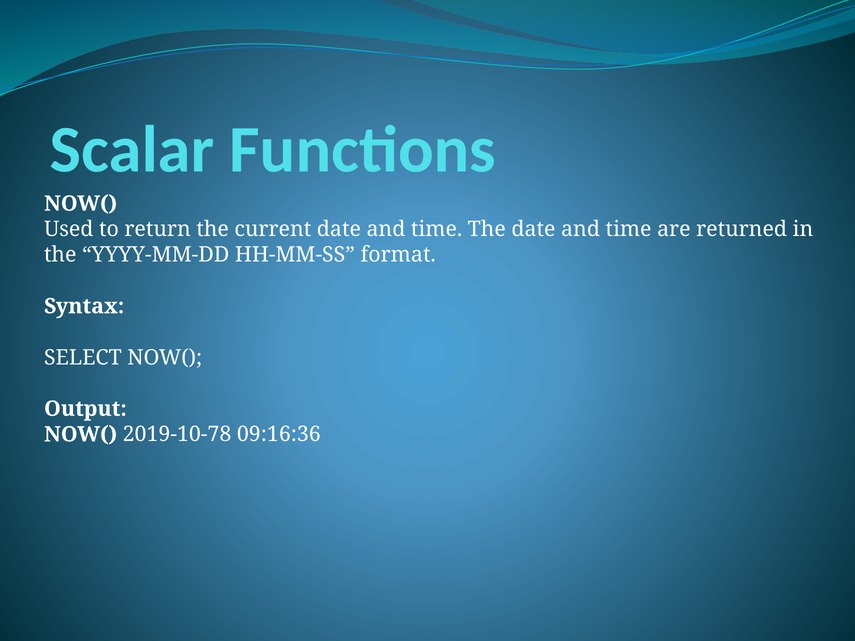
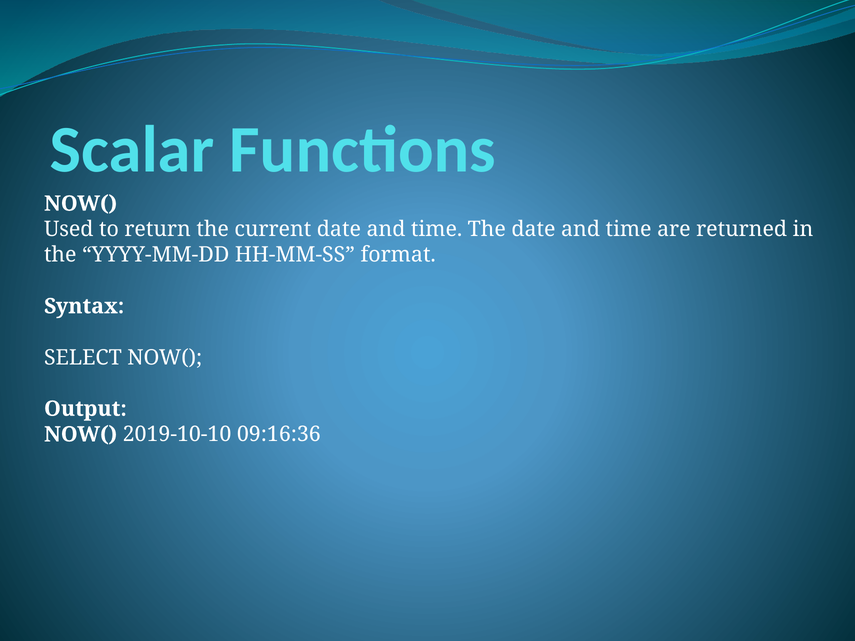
2019-10-78: 2019-10-78 -> 2019-10-10 (177, 435)
